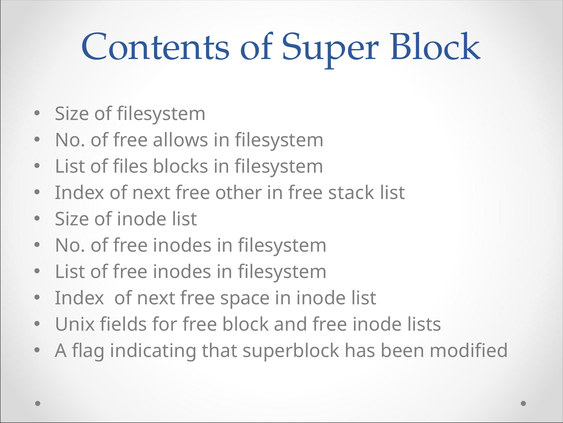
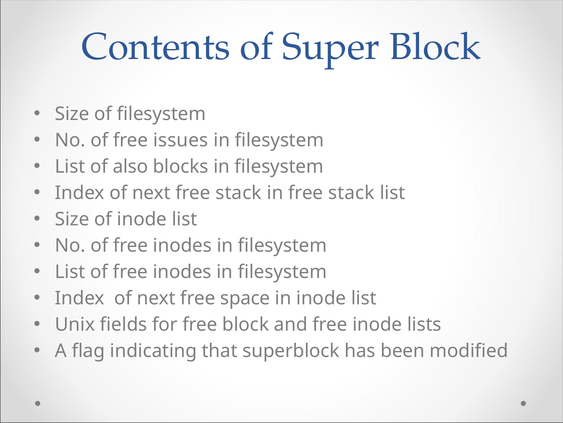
allows: allows -> issues (181, 140)
files: files -> also (130, 166)
next free other: other -> stack (239, 193)
